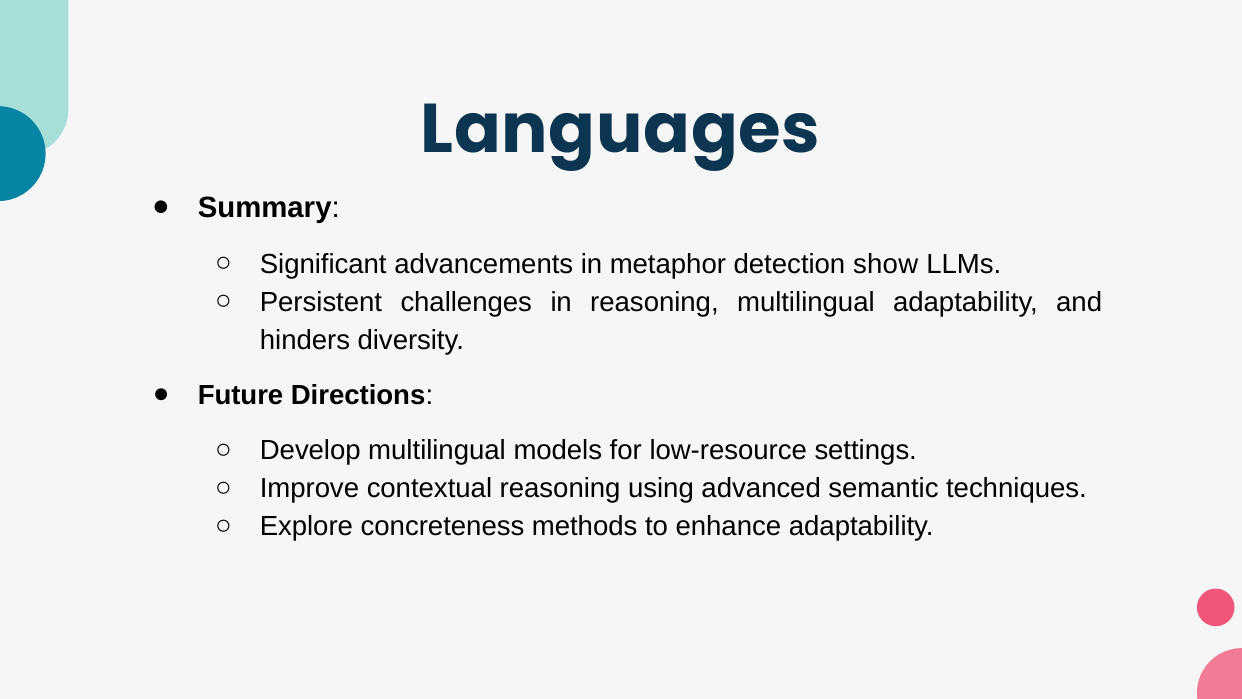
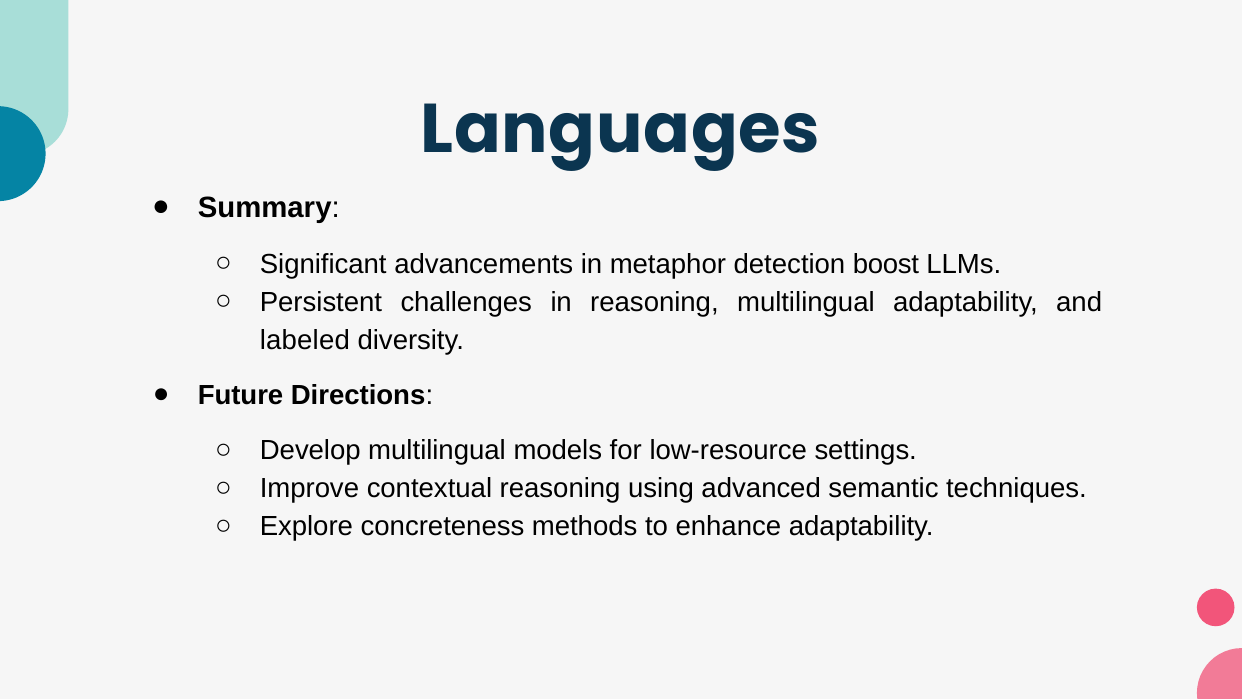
show: show -> boost (886, 264)
hinders: hinders -> labeled (305, 340)
